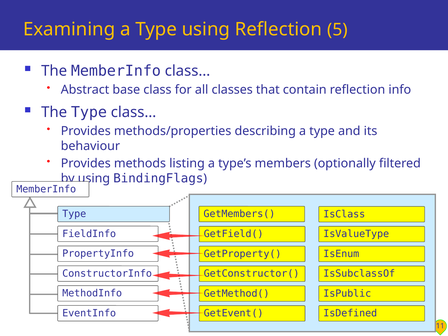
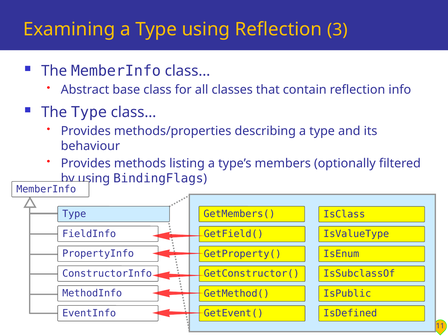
5: 5 -> 3 (337, 30)
